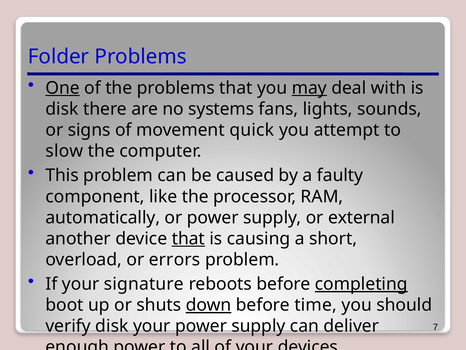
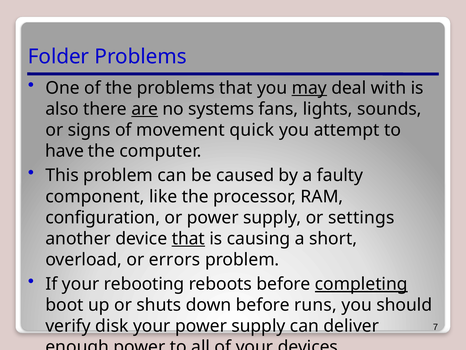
One underline: present -> none (63, 88)
disk: disk -> also (62, 109)
are underline: none -> present (145, 109)
slow: slow -> have (65, 151)
automatically: automatically -> configuration (103, 217)
external: external -> settings (361, 217)
signature: signature -> rebooting (144, 284)
down underline: present -> none (209, 305)
time: time -> runs (316, 305)
